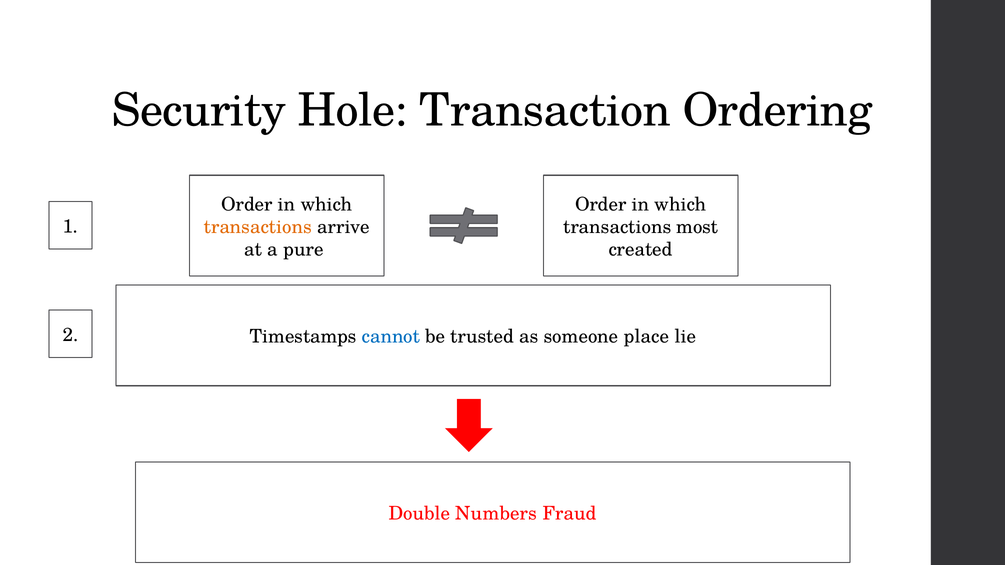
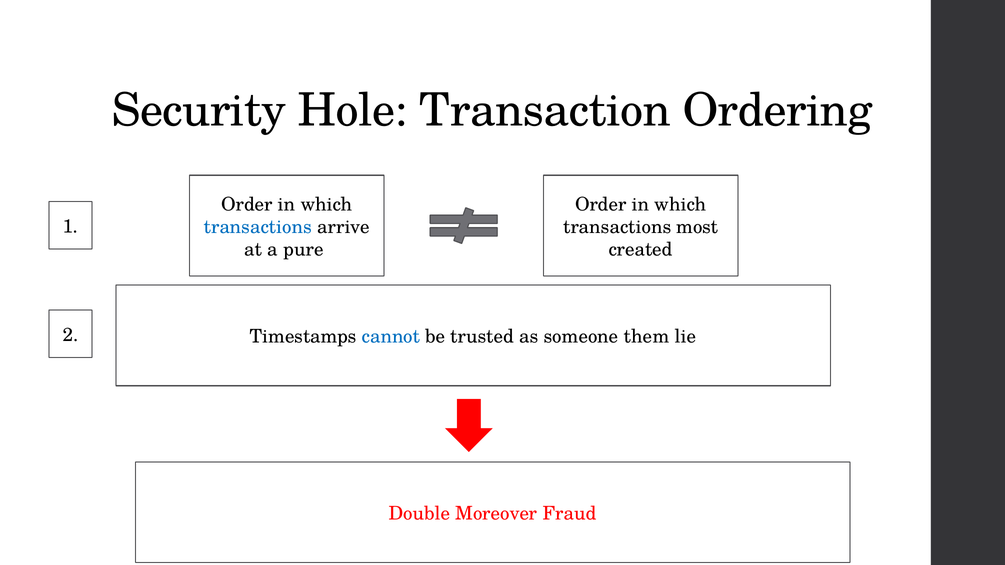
transactions colour: orange -> blue (258, 227)
place: place -> them (646, 337)
Numbers: Numbers -> Moreover (496, 514)
